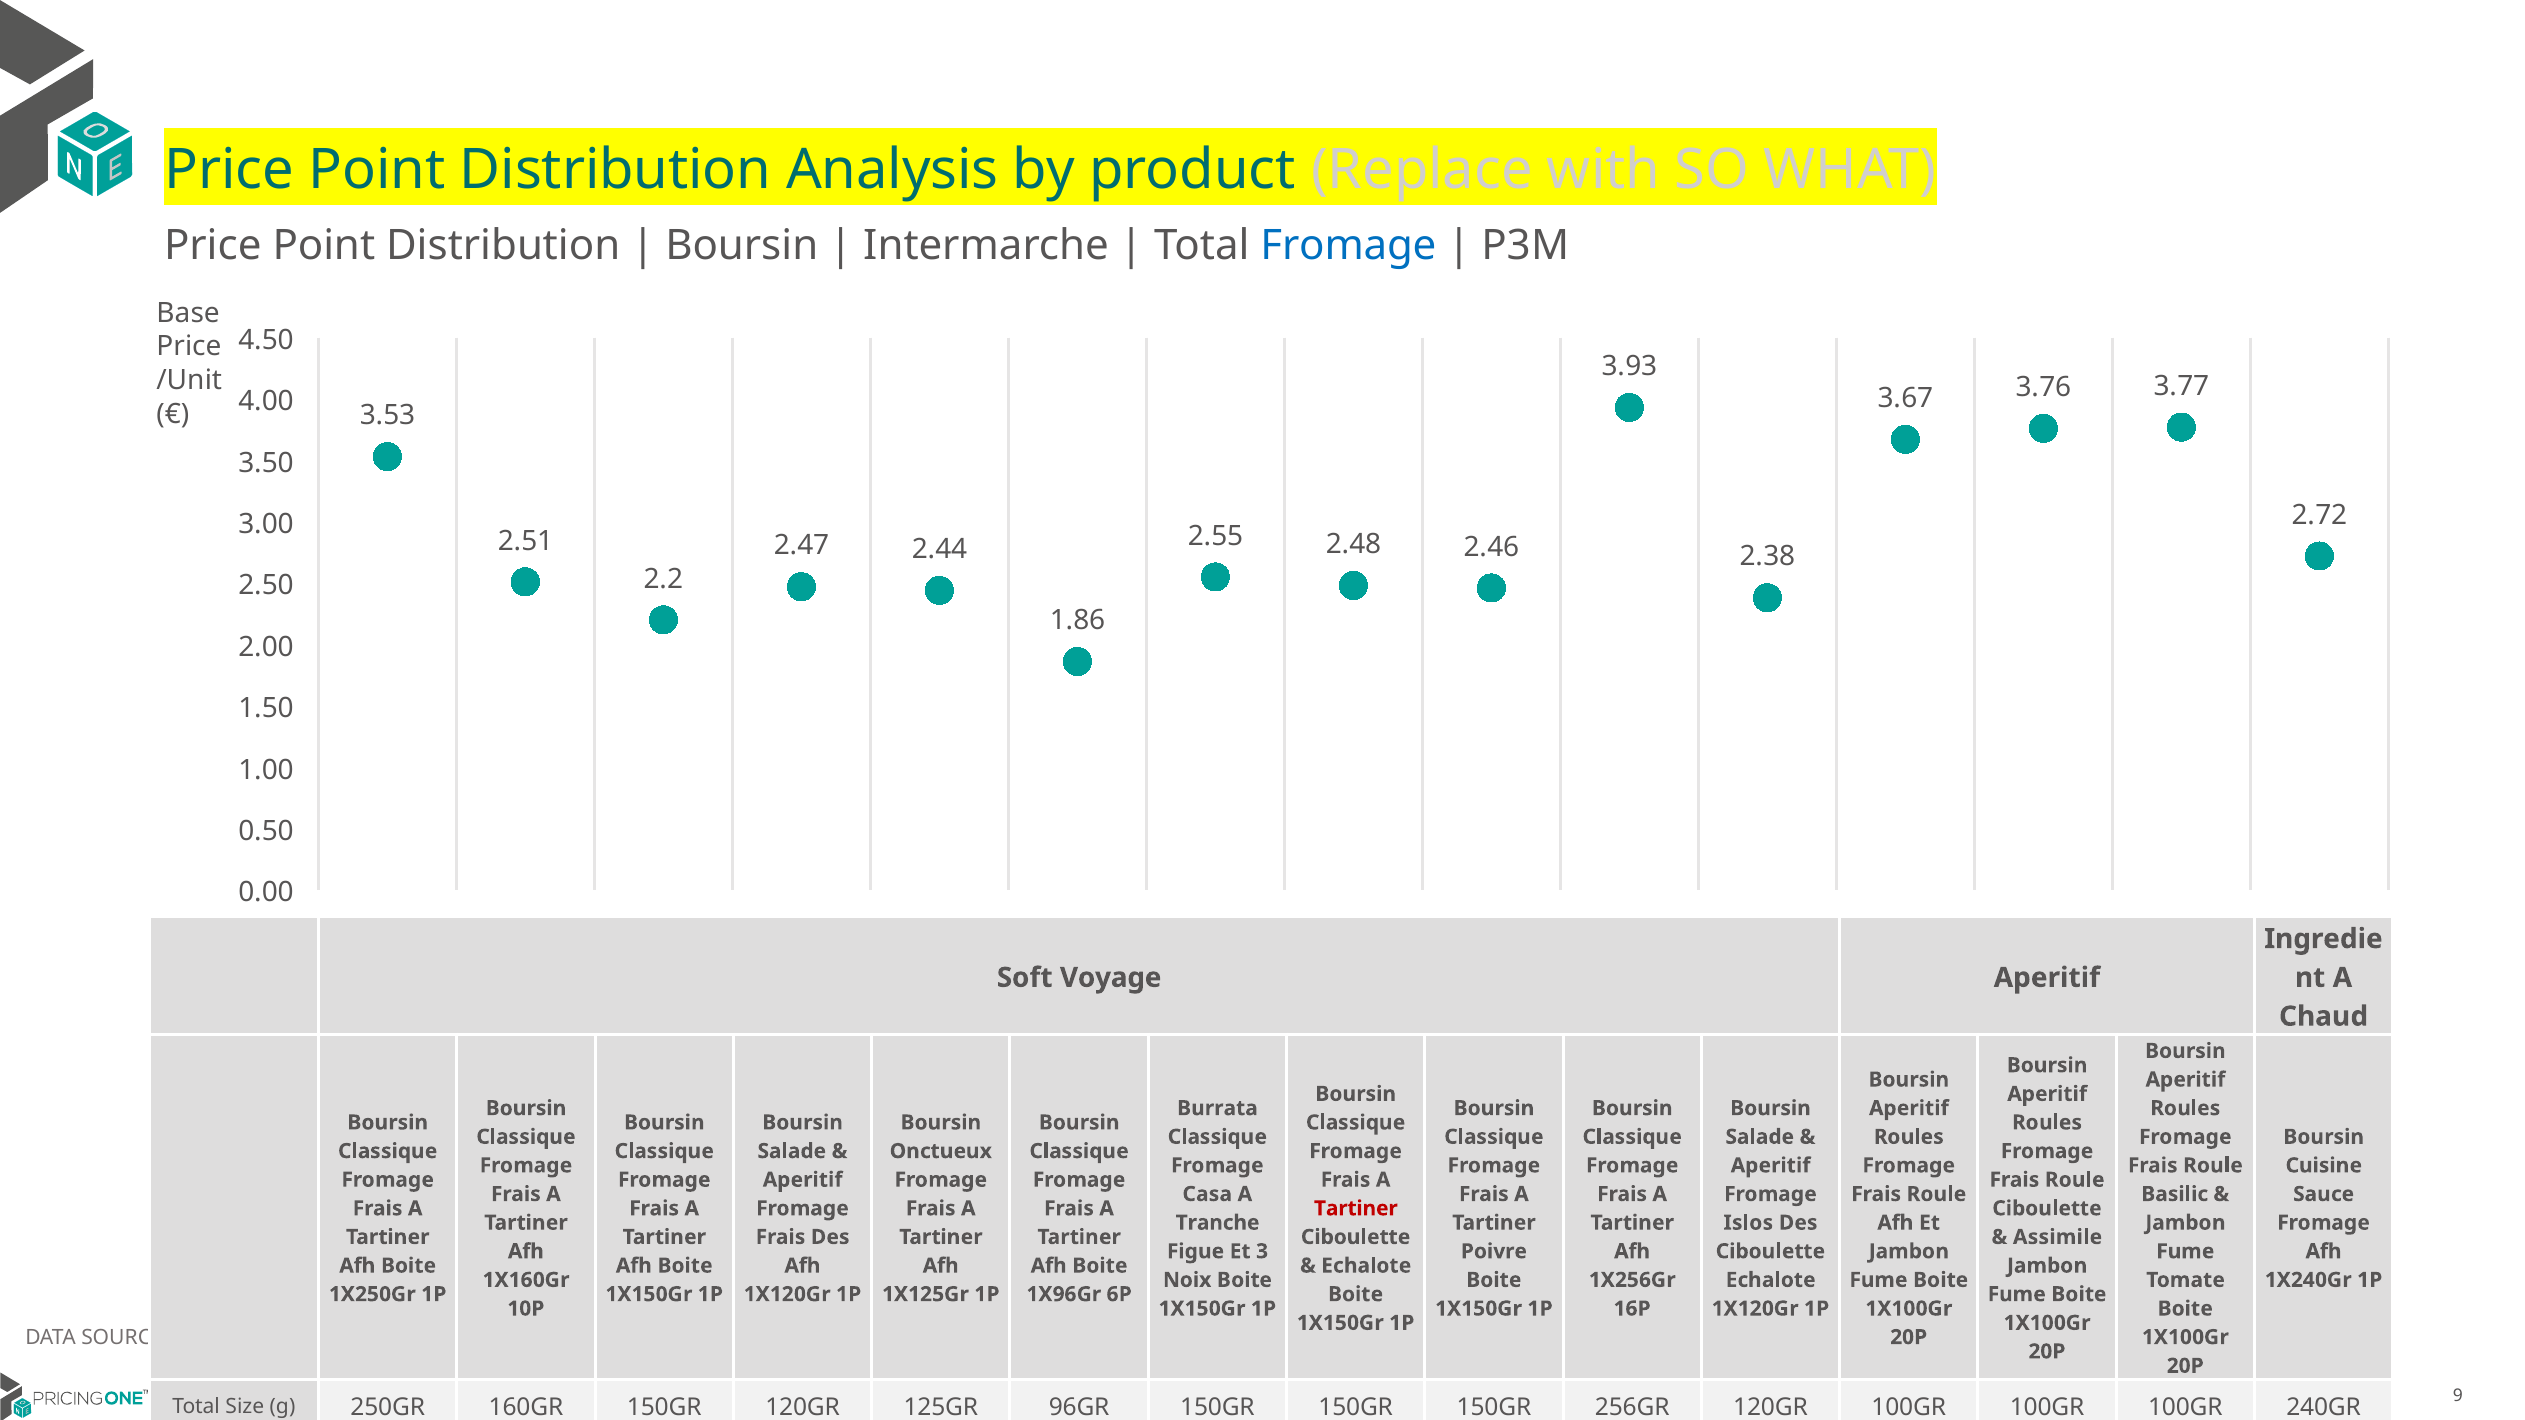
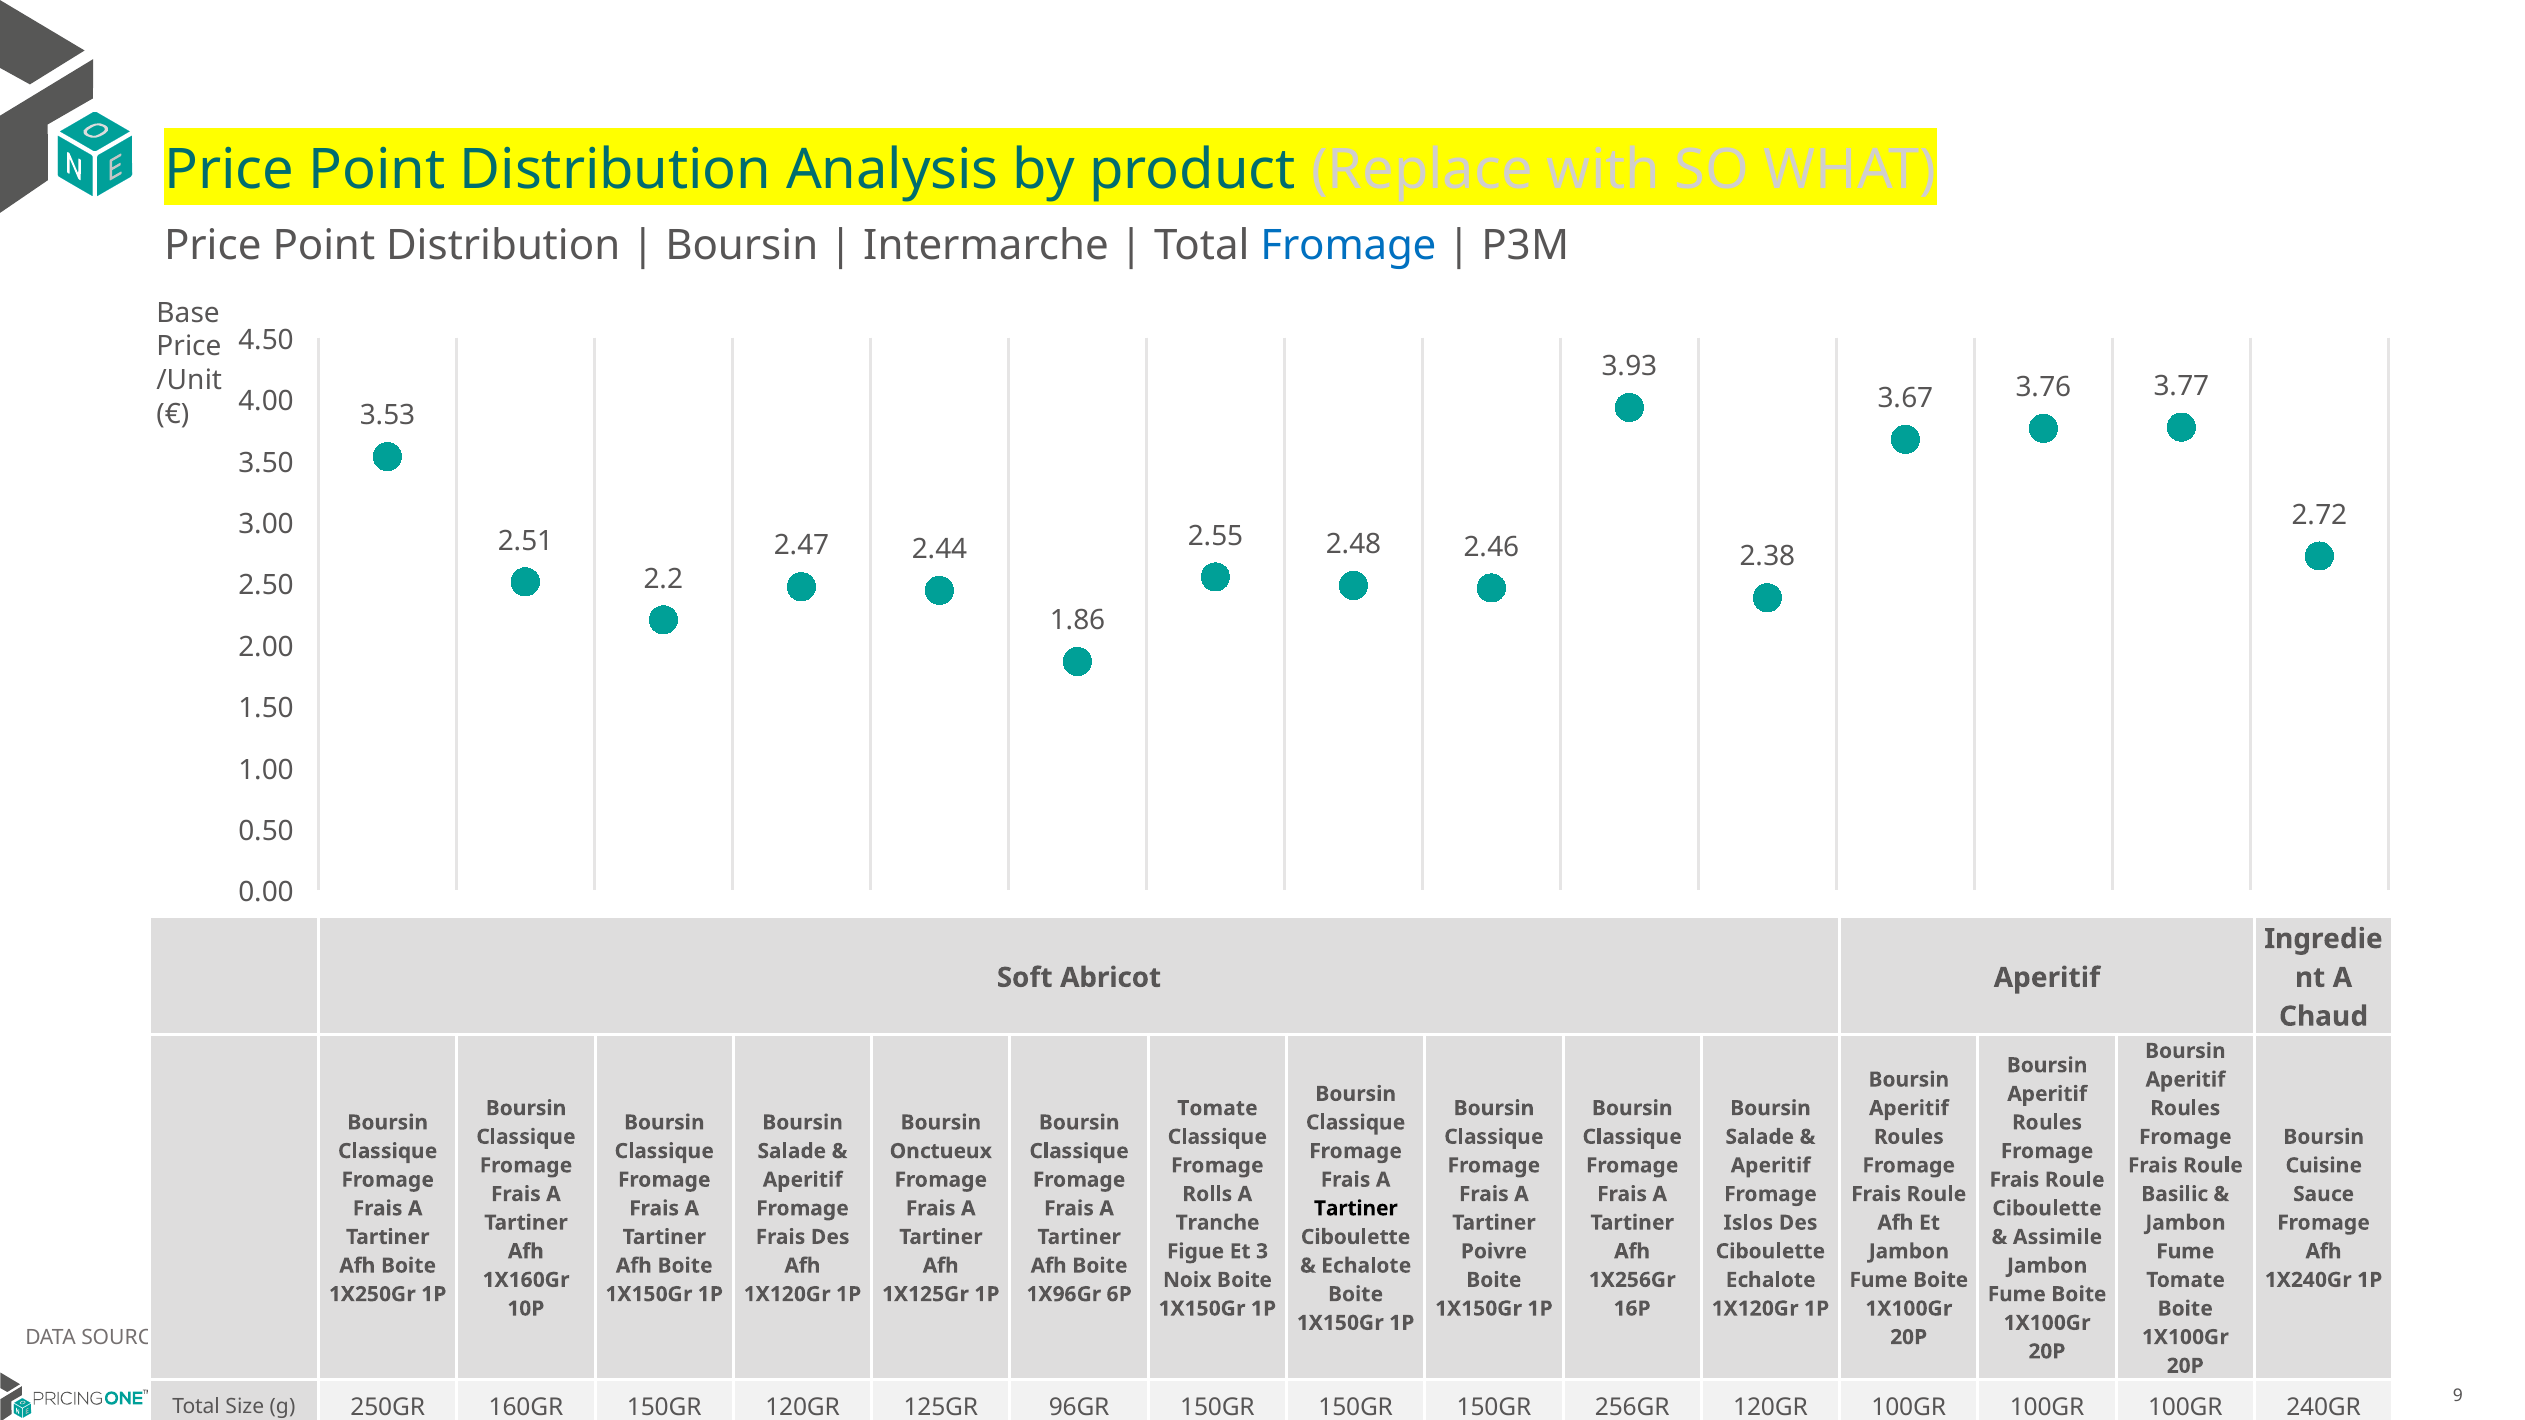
Voyage: Voyage -> Abricot (1111, 978)
Burrata: Burrata -> Tomate (1217, 1109)
Casa: Casa -> Rolls (1207, 1194)
Tartiner colour: red -> black (1356, 1209)
